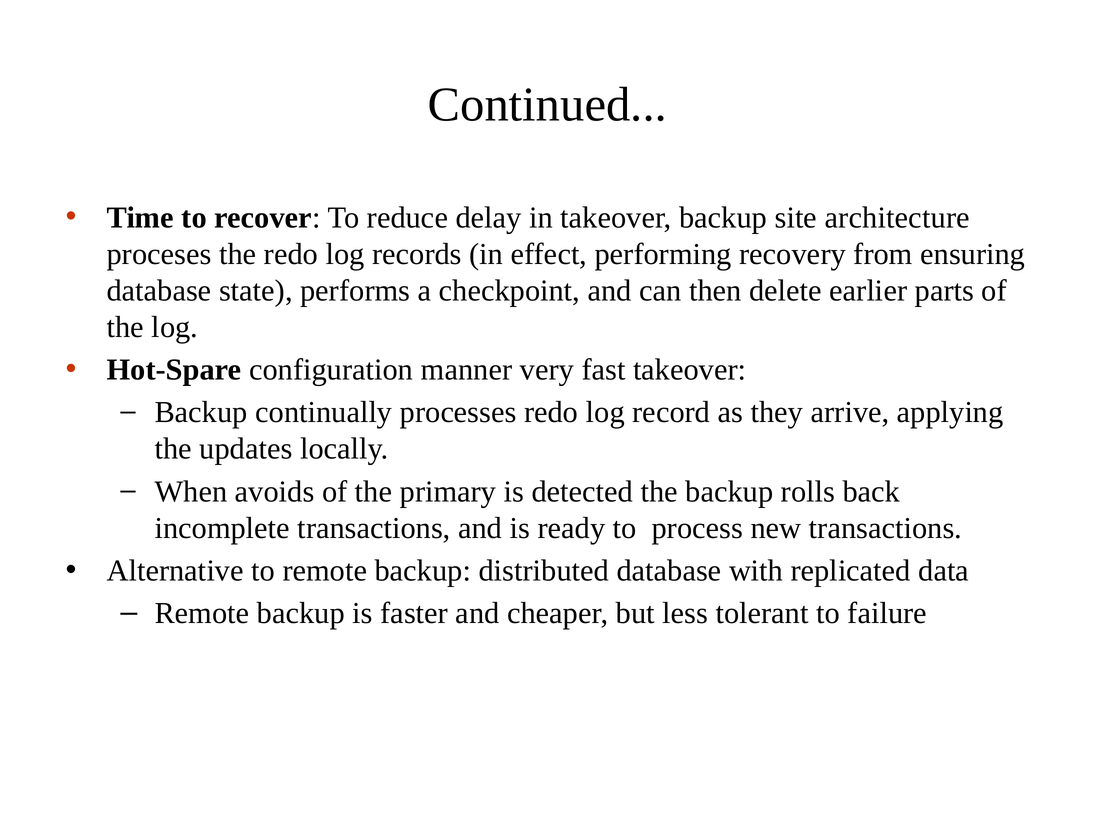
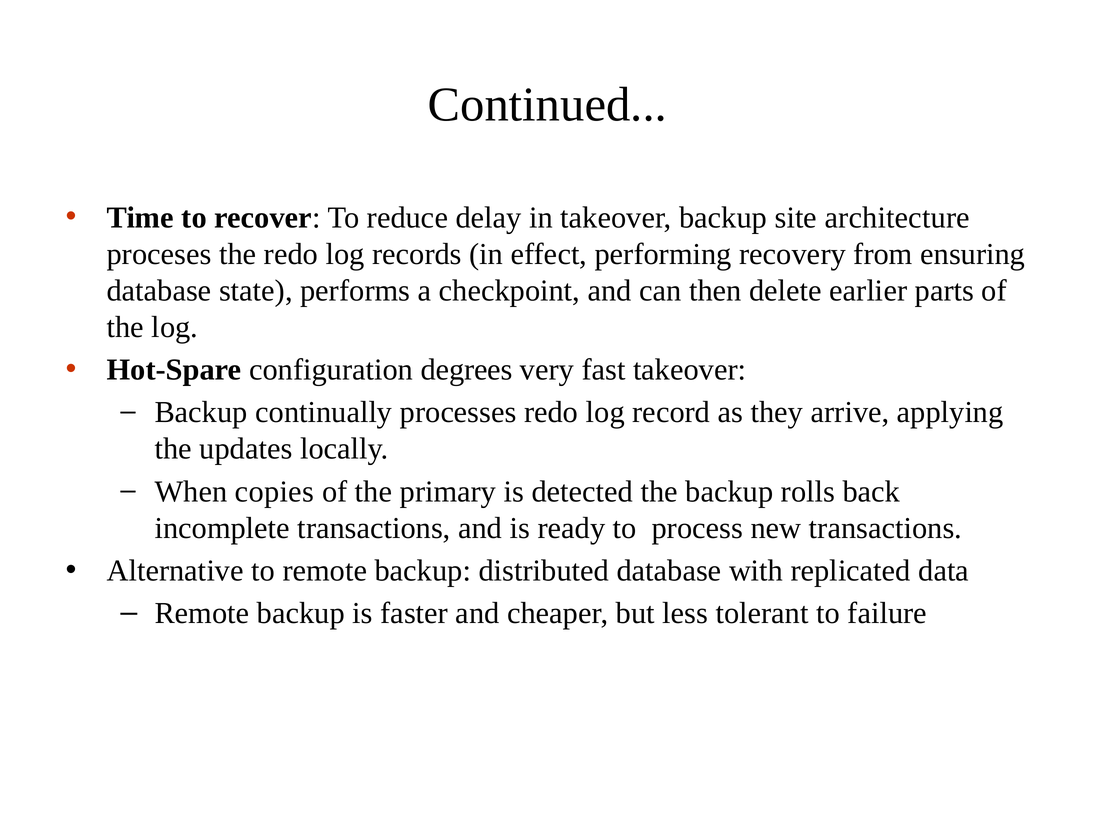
manner: manner -> degrees (467, 370)
avoids: avoids -> copies (275, 492)
